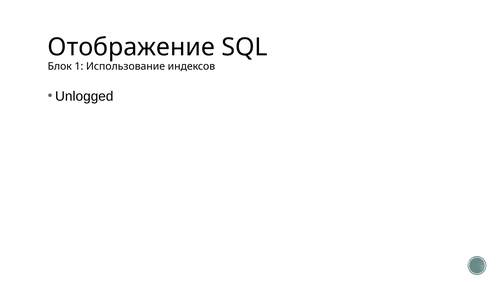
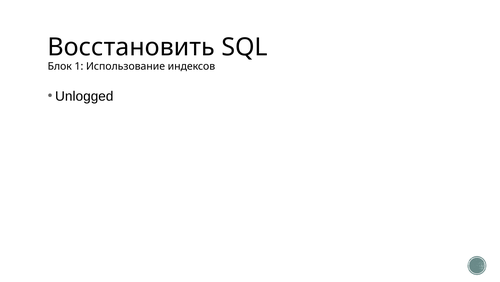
Отображение: Отображение -> Восстановить (131, 47)
